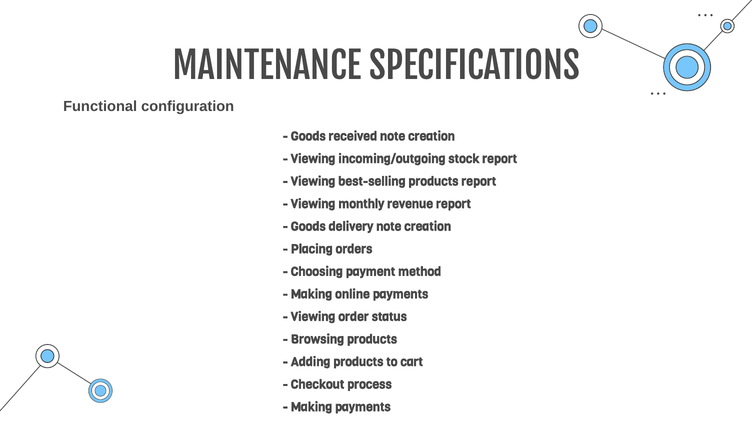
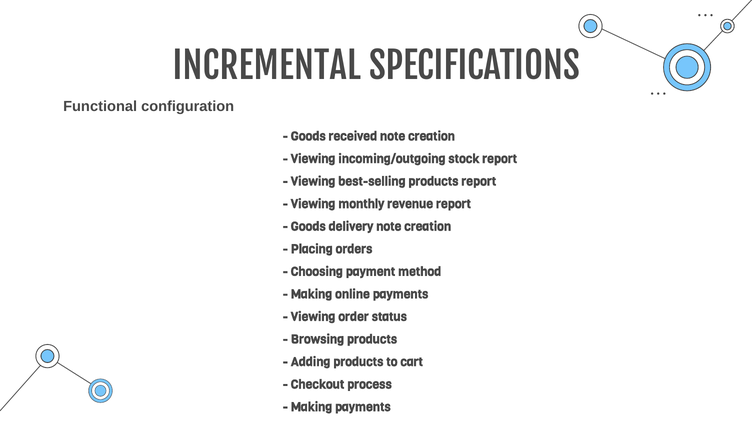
MAINTENANCE: MAINTENANCE -> INCREMENTAL (267, 67)
